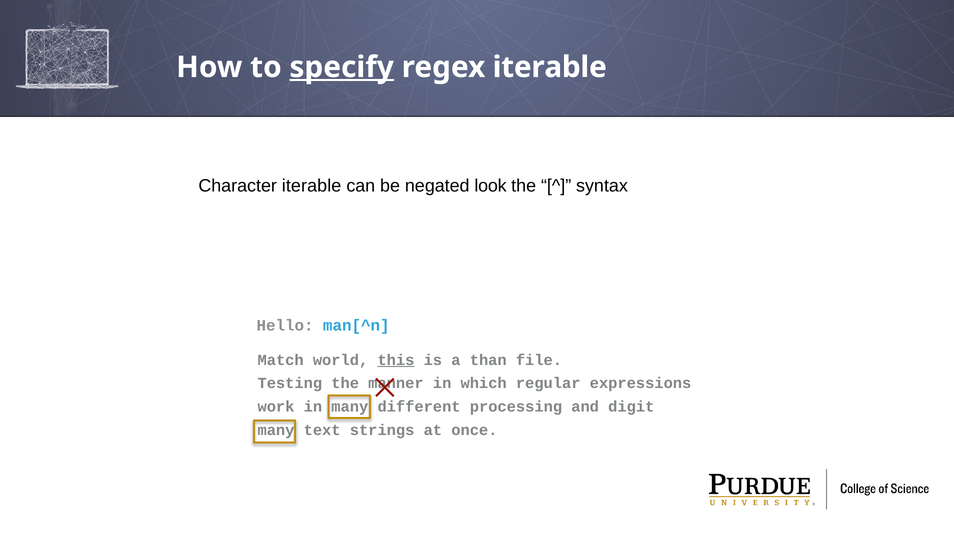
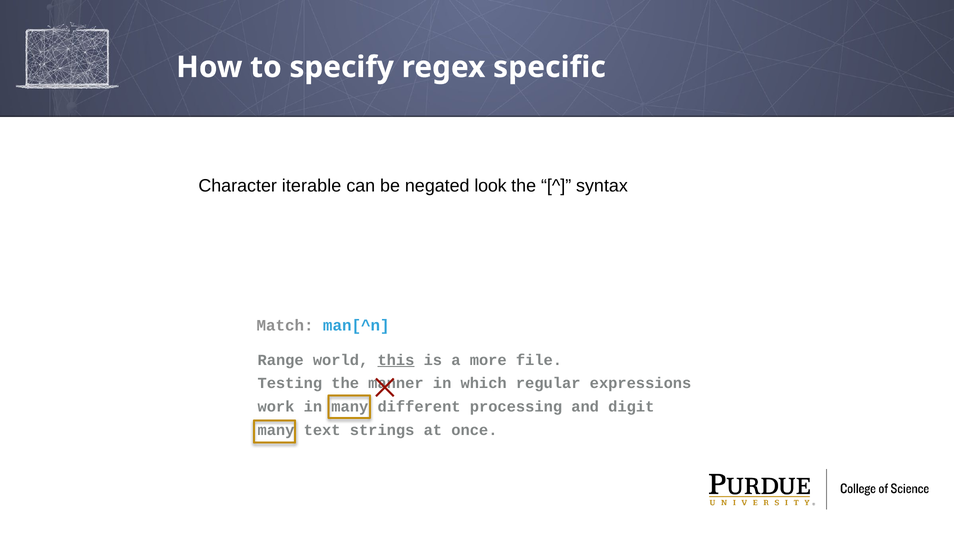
specify underline: present -> none (342, 67)
regex iterable: iterable -> specific (549, 67)
Hello: Hello -> Match (285, 325)
Match: Match -> Range (281, 360)
than: than -> more (488, 360)
